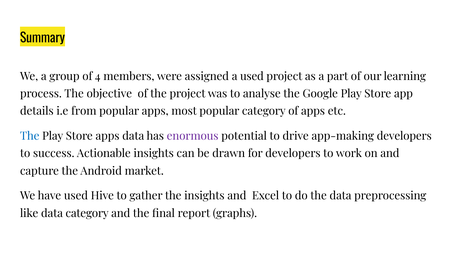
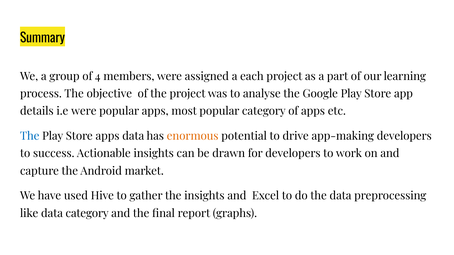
a used: used -> each (252, 77)
i.e from: from -> were (84, 111)
enormous colour: purple -> orange (193, 136)
